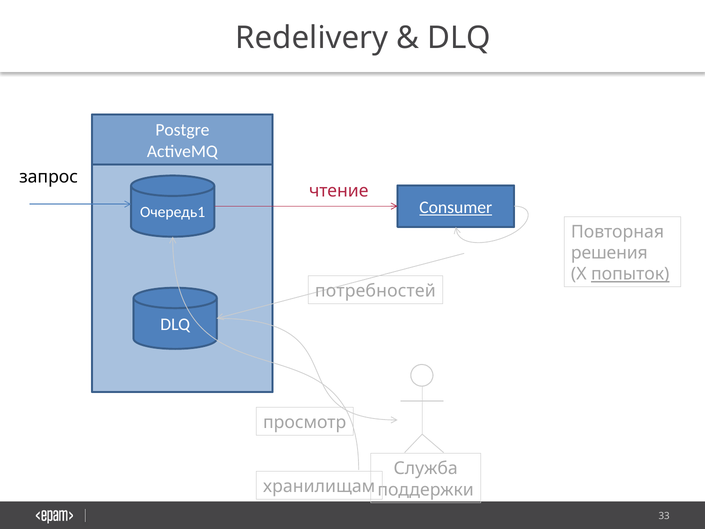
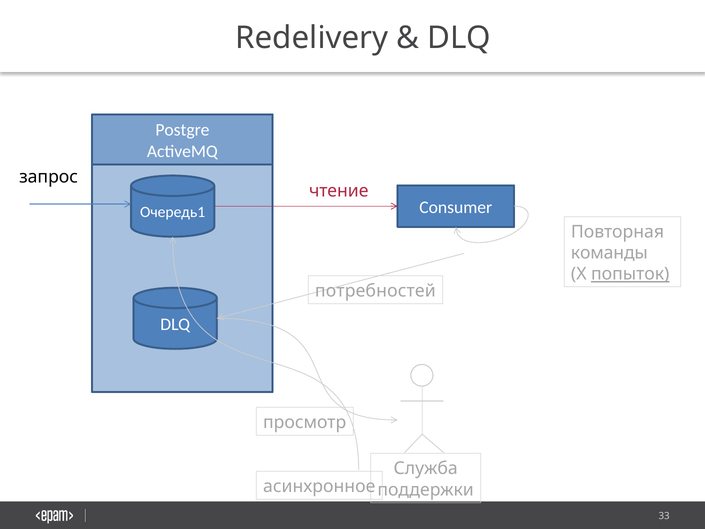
Consumer underline: present -> none (456, 207)
решения: решения -> команды (609, 253)
хранилищам: хранилищам -> асинхронное (319, 486)
